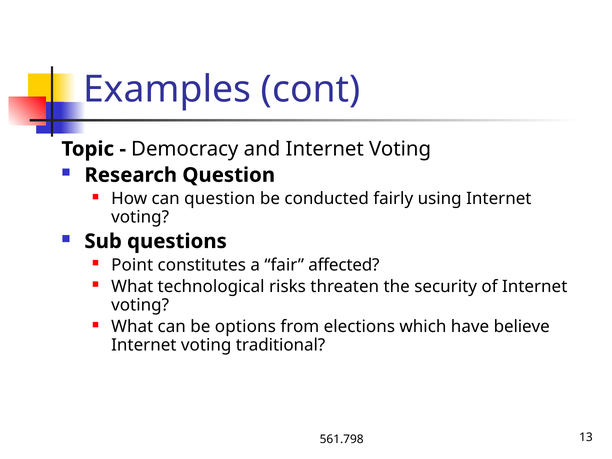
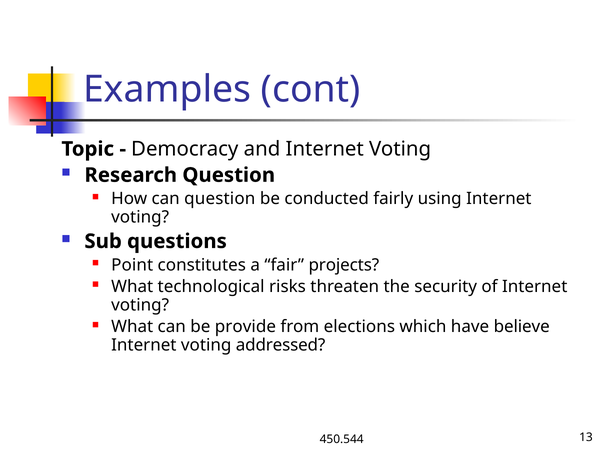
affected: affected -> projects (344, 265)
options: options -> provide (245, 327)
traditional: traditional -> addressed (281, 345)
561.798: 561.798 -> 450.544 (342, 439)
